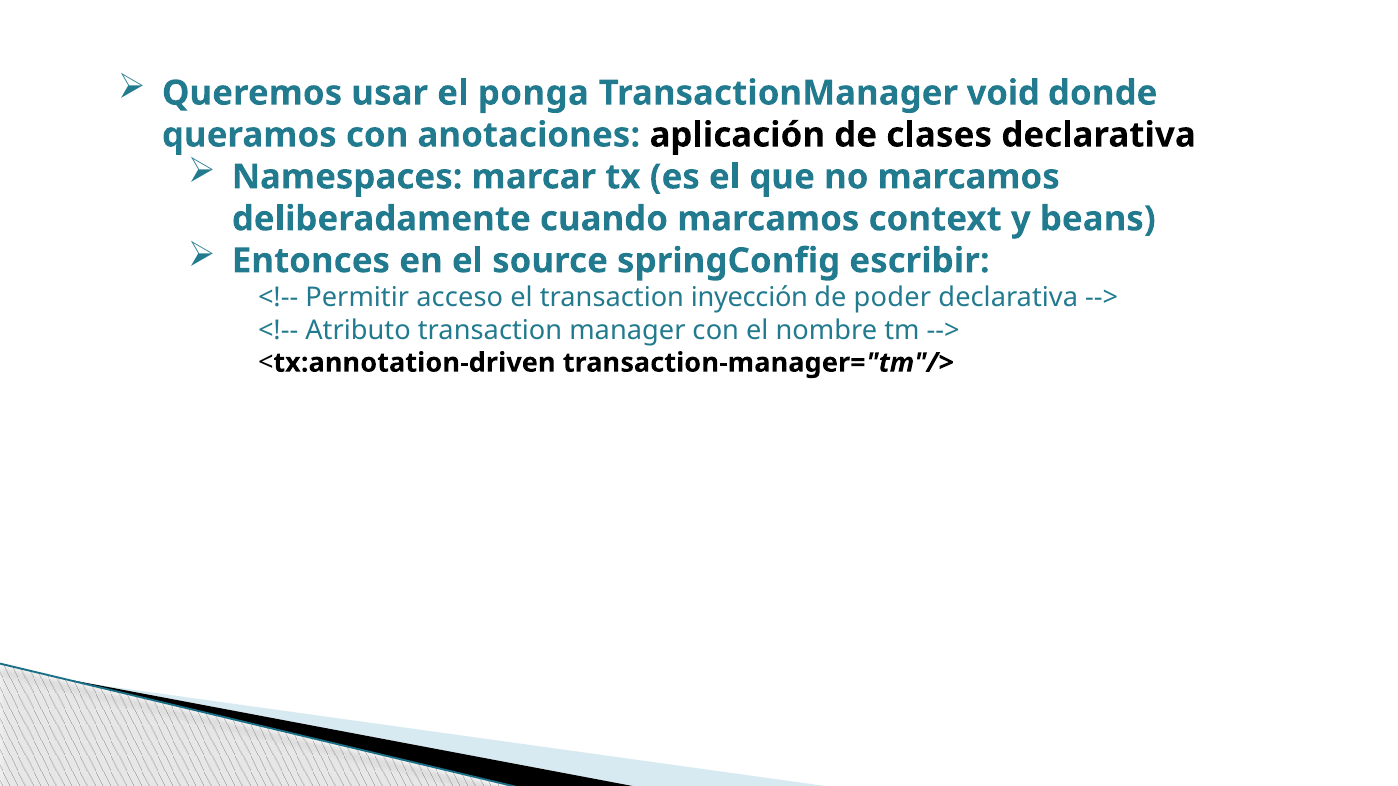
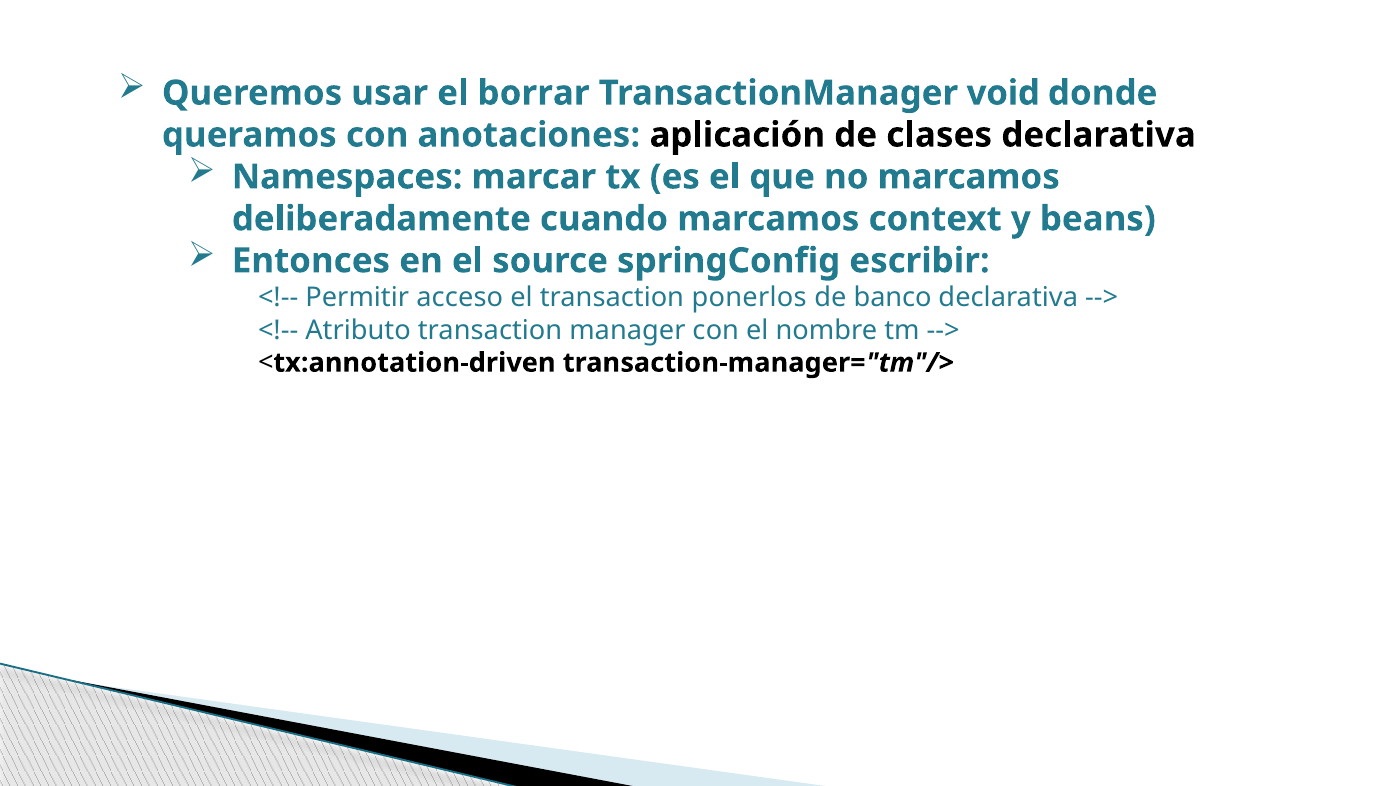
ponga: ponga -> borrar (533, 93)
inyección: inyección -> ponerlos (749, 298)
poder: poder -> banco (893, 298)
